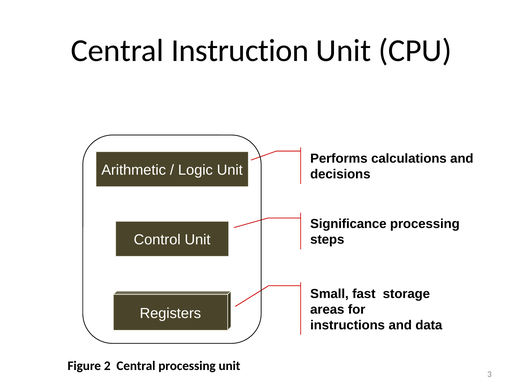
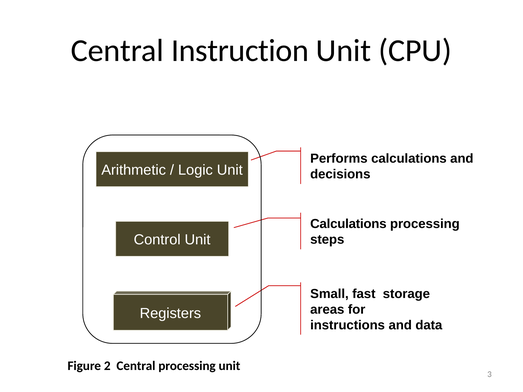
Significance: Significance -> Calculations (348, 224)
